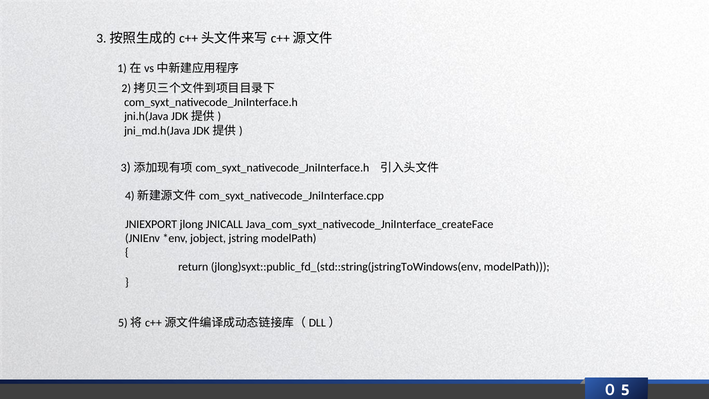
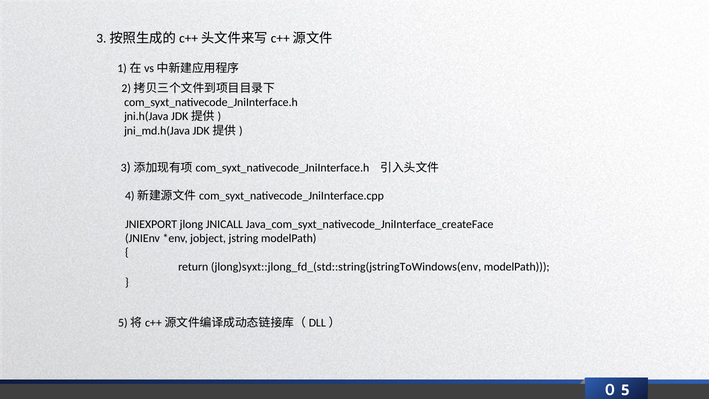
jlong)syxt::public_fd_(std::string(jstringToWindows(env: jlong)syxt::public_fd_(std::string(jstringToWindows(env -> jlong)syxt::jlong_fd_(std::string(jstringToWindows(env (346, 266)
